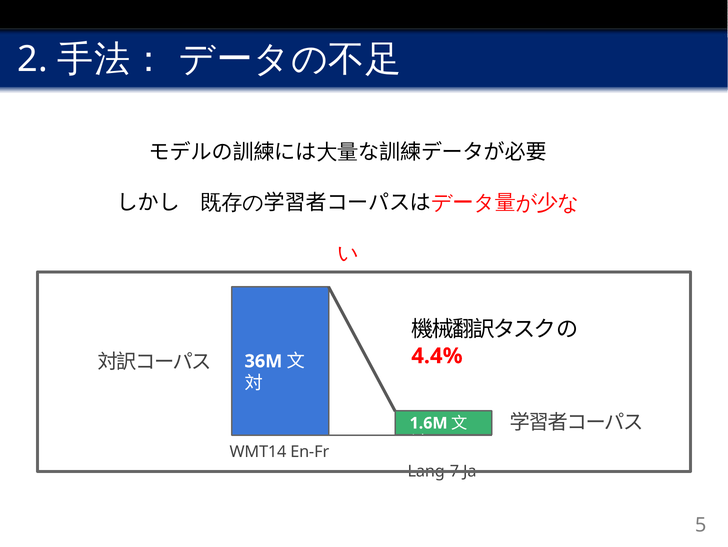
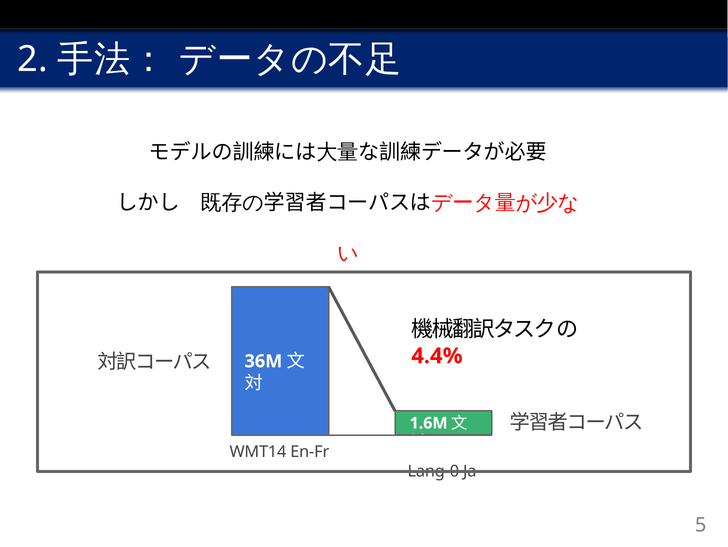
Lang-7: Lang-7 -> Lang-0 (433, 471)
